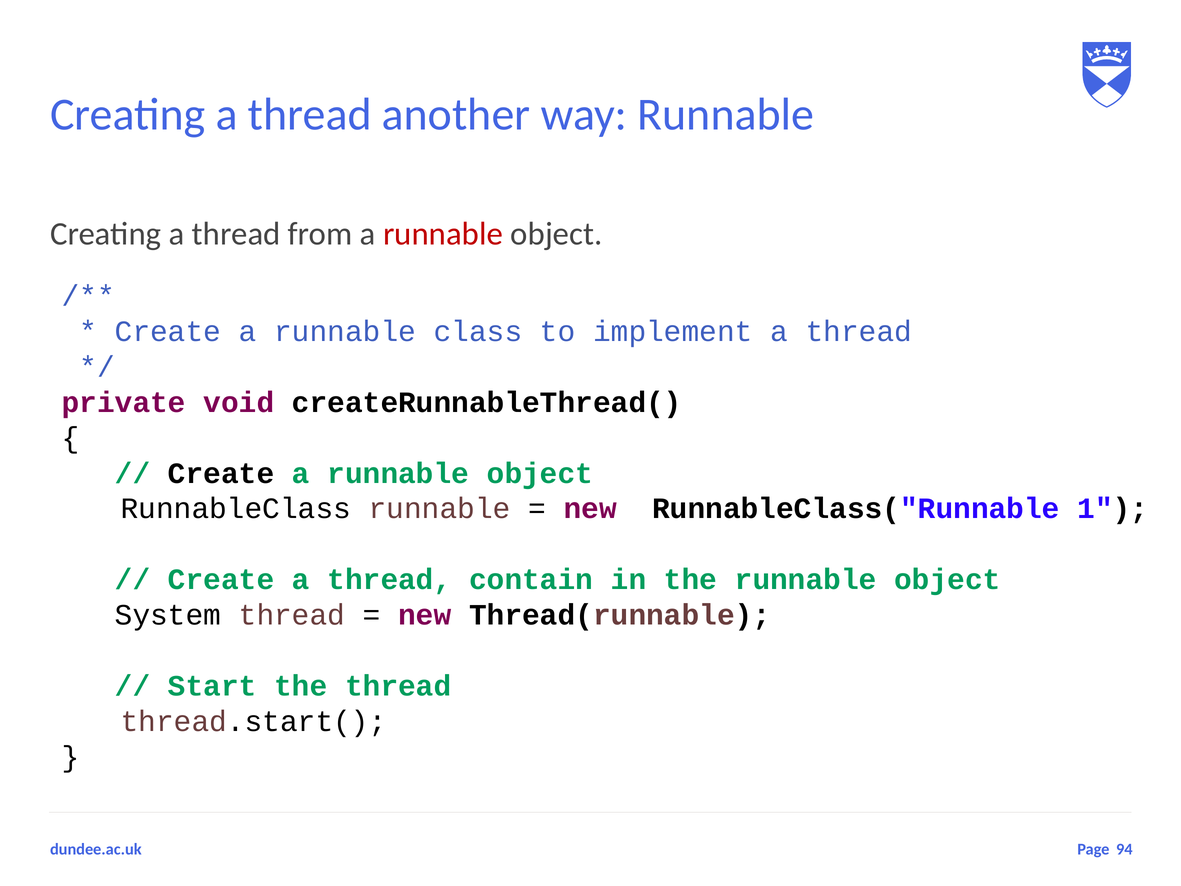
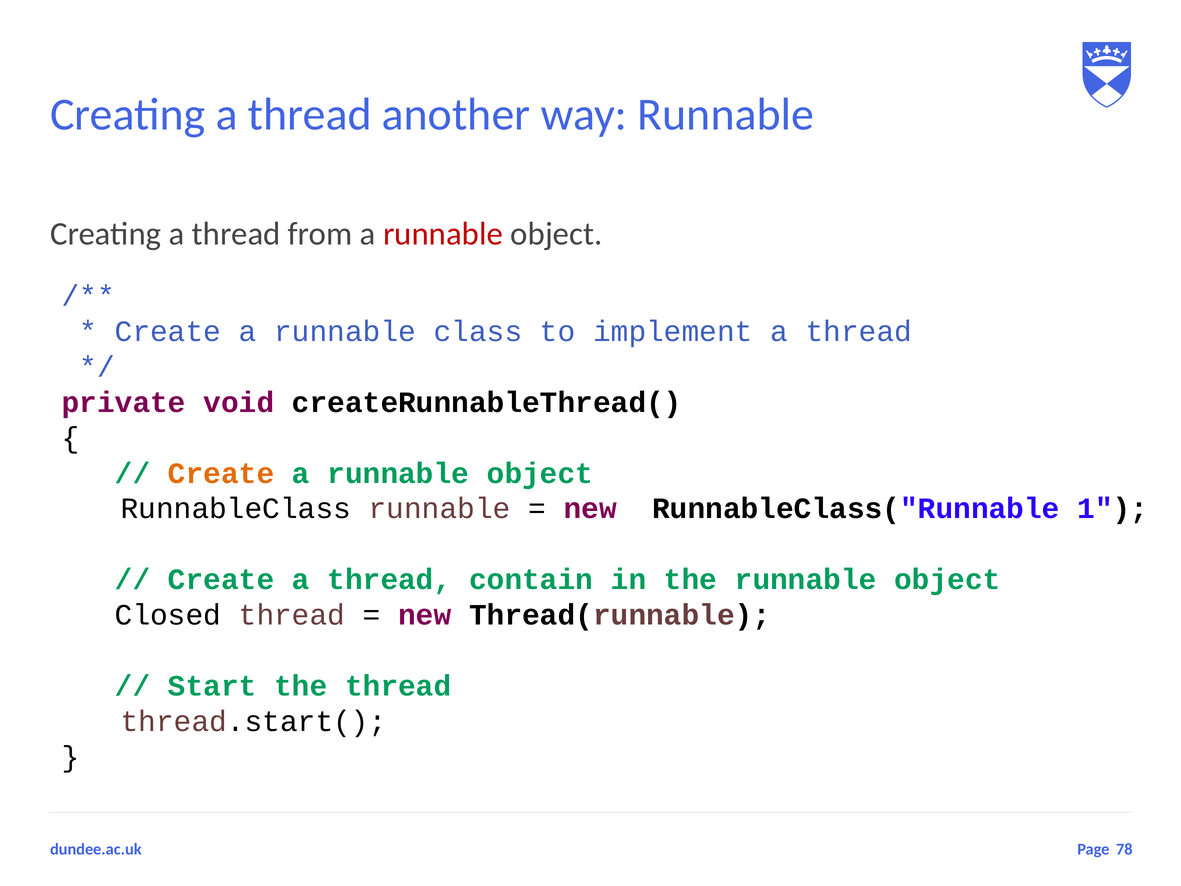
Create colour: black -> orange (221, 473)
System: System -> Closed (168, 615)
94: 94 -> 78 (1124, 849)
